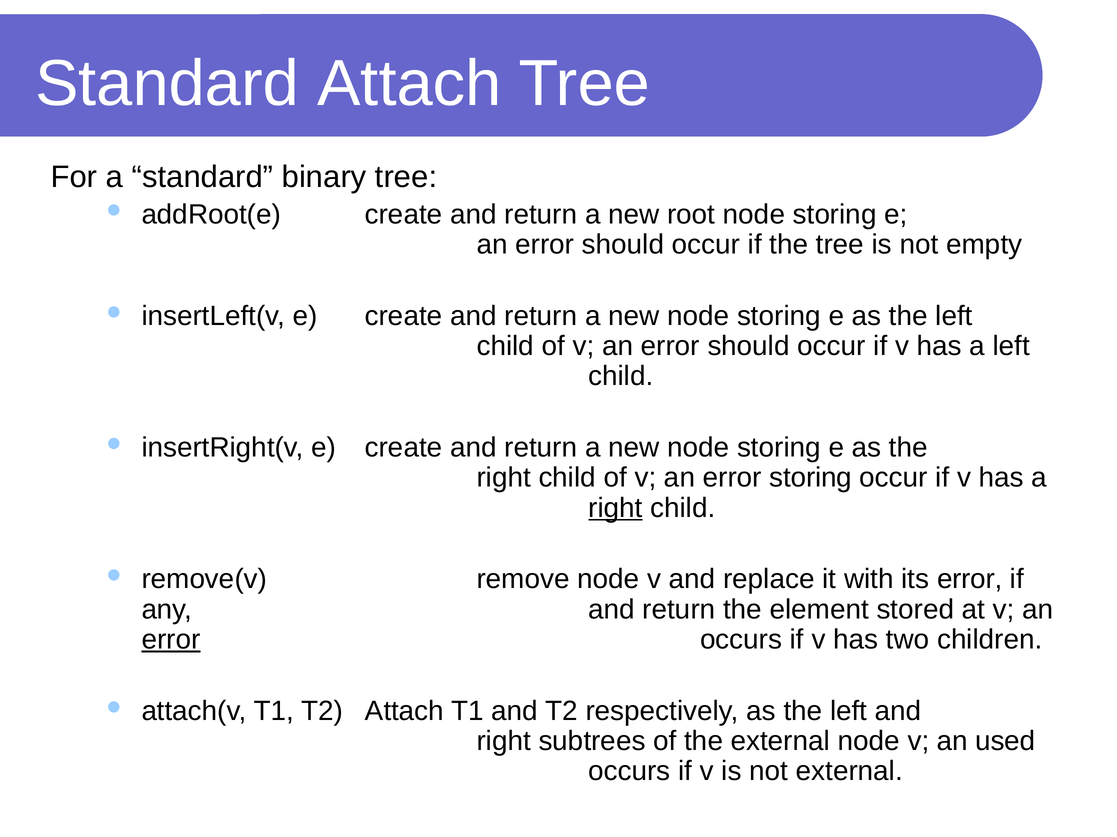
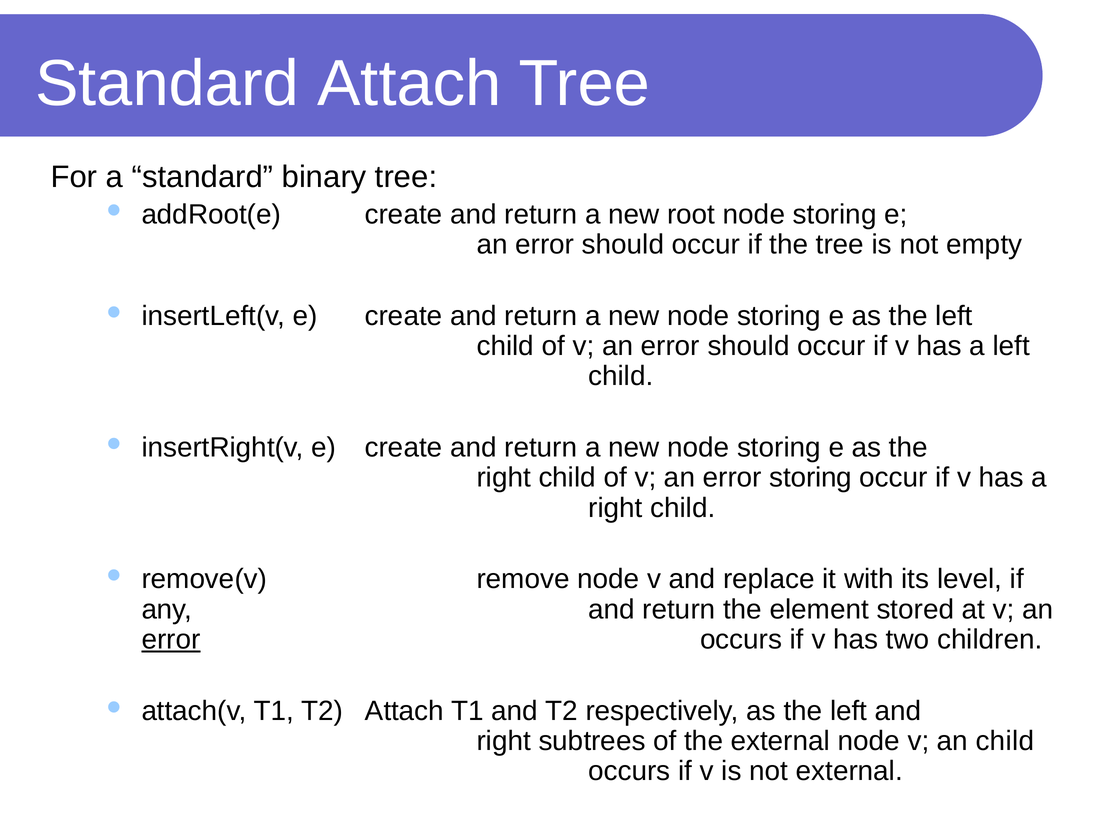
right underline: present -> none (615, 508)
its error: error -> level (970, 580)
an used: used -> child (1005, 742)
